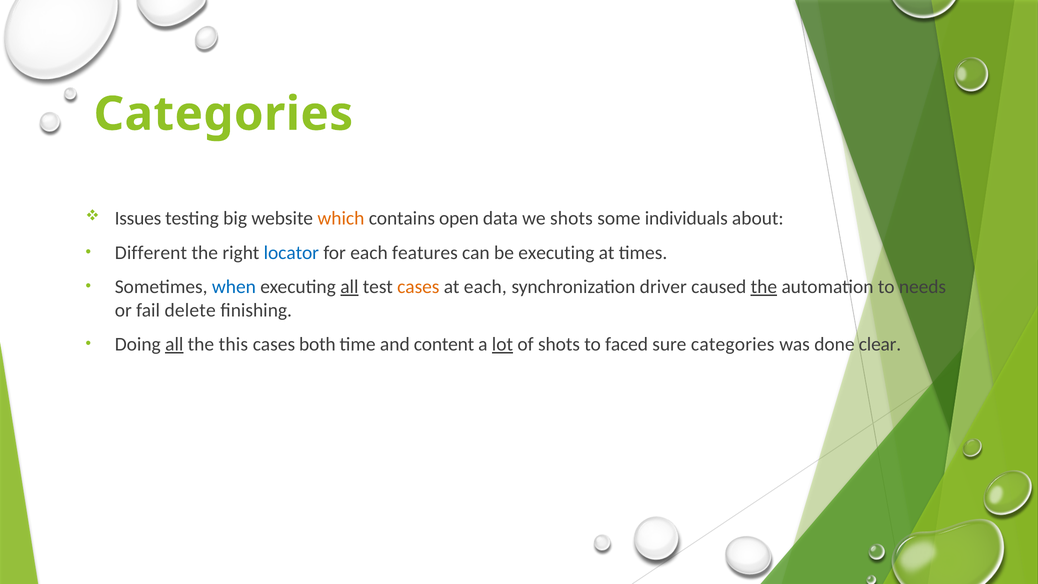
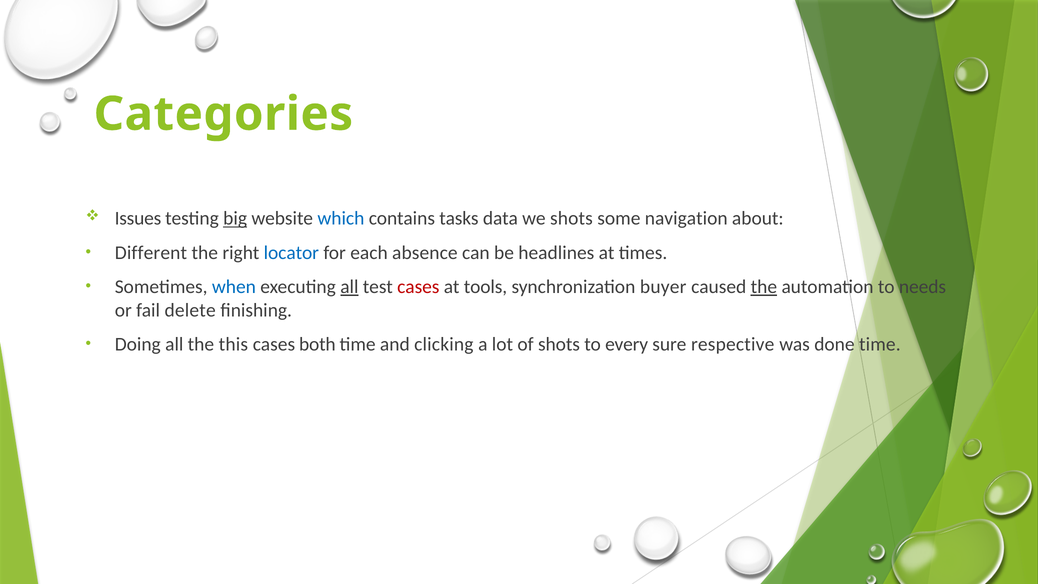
big underline: none -> present (235, 218)
which colour: orange -> blue (341, 218)
open: open -> tasks (459, 218)
individuals: individuals -> navigation (686, 218)
features: features -> absence (425, 253)
be executing: executing -> headlines (556, 253)
cases colour: orange -> red (418, 287)
at each: each -> tools (485, 287)
driver: driver -> buyer (663, 287)
all underline: present -> none (174, 344)
content: content -> clicking (444, 344)
lot underline: present -> none (502, 344)
faced: faced -> every (627, 344)
sure categories: categories -> respective (733, 344)
done clear: clear -> time (880, 344)
